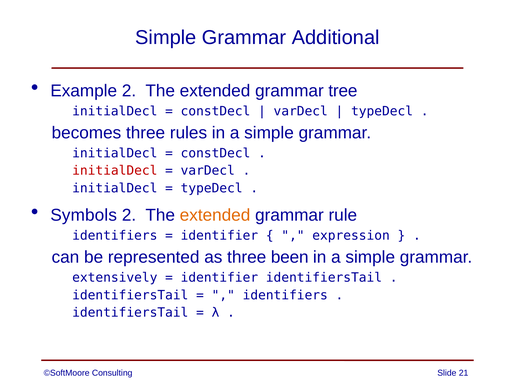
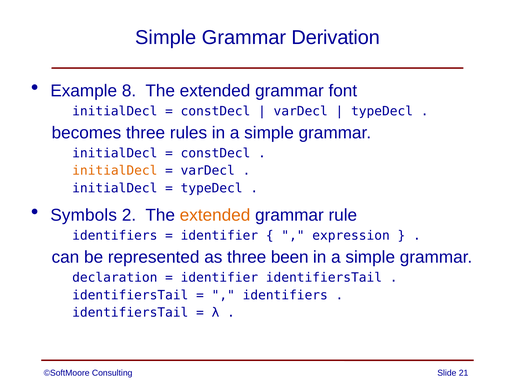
Additional: Additional -> Derivation (336, 37)
Example 2: 2 -> 8 (129, 91)
tree: tree -> font (343, 91)
initialDecl colour: red -> orange (115, 171)
extensively: extensively -> declaration (115, 278)
